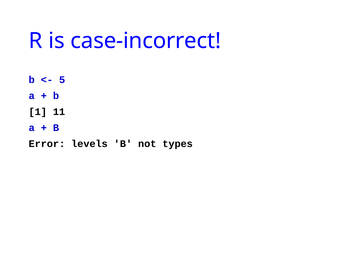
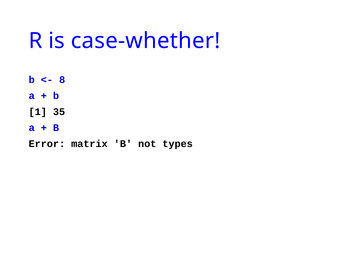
case-incorrect: case-incorrect -> case-whether (146, 41)
5: 5 -> 8 (62, 80)
11: 11 -> 35 (59, 112)
levels: levels -> matrix (89, 144)
